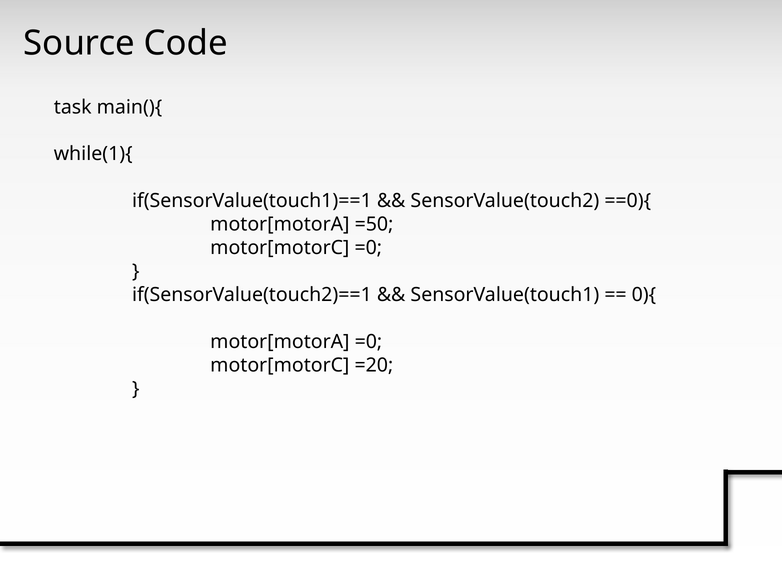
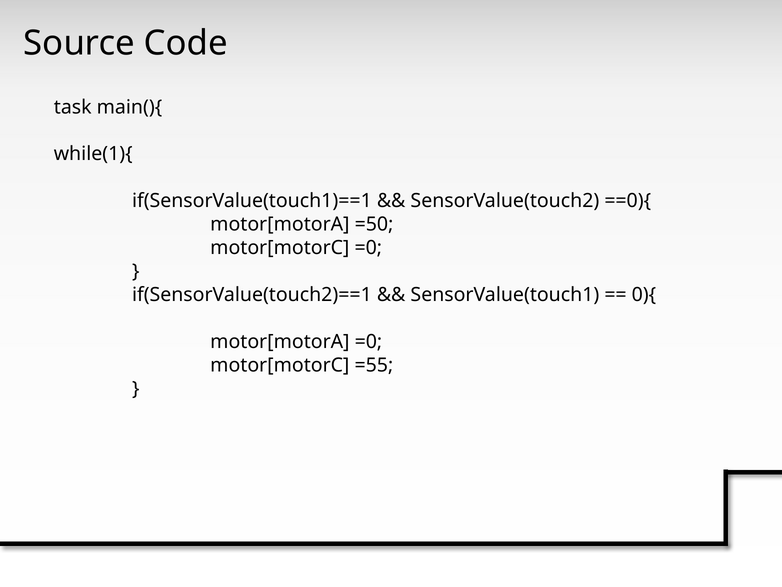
=20: =20 -> =55 (374, 365)
